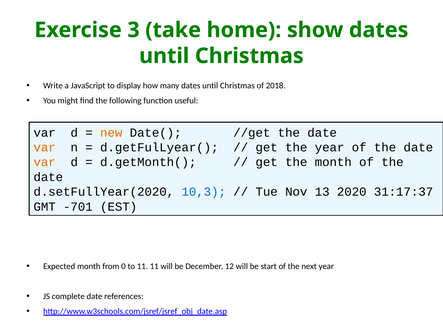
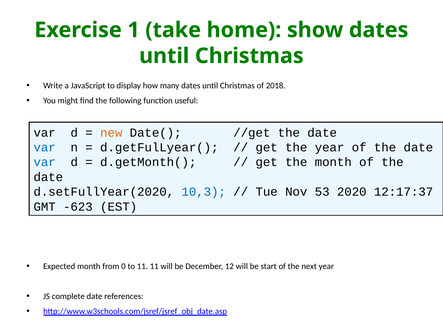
3: 3 -> 1 (134, 30)
var colour: orange -> blue (45, 147)
var colour: orange -> blue (45, 162)
13: 13 -> 53 (322, 191)
31:17:37: 31:17:37 -> 12:17:37 (404, 191)
-701: -701 -> -623 (78, 206)
